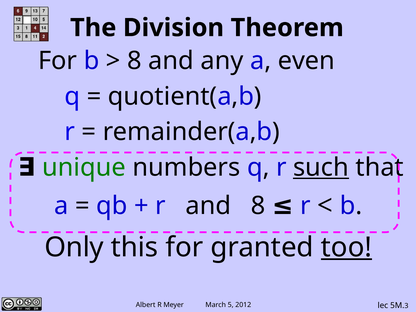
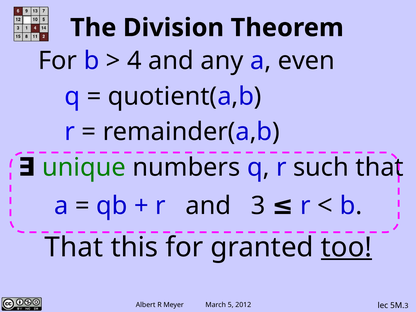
8: 8 -> 4 (134, 61)
such underline: present -> none (321, 167)
and 8: 8 -> 3 (258, 206)
Only: Only -> That (74, 247)
